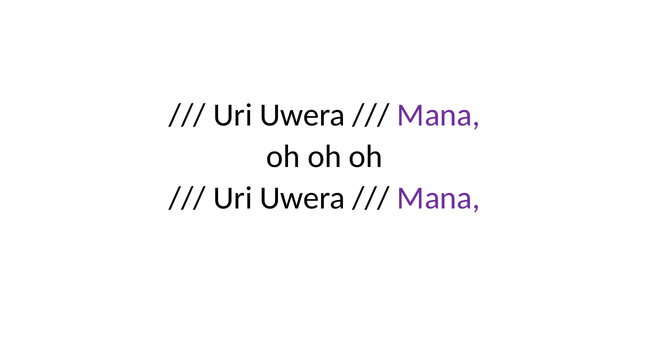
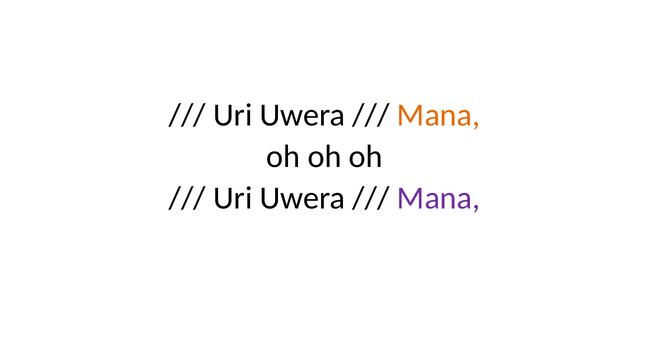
Mana colour: purple -> orange (439, 115)
